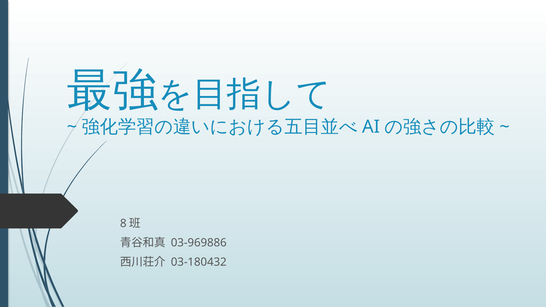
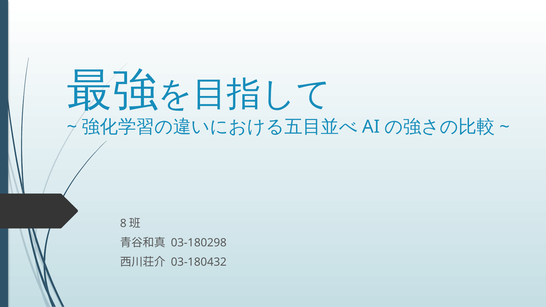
03-969886: 03-969886 -> 03-180298 (199, 243)
